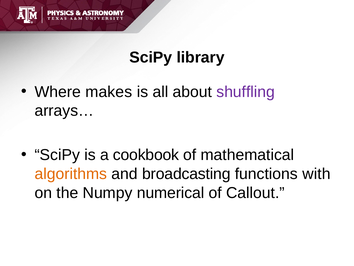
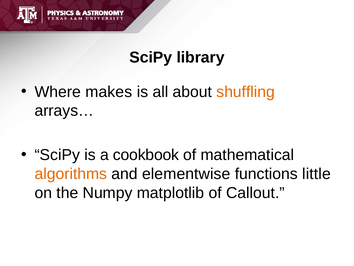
shuffling colour: purple -> orange (246, 92)
broadcasting: broadcasting -> elementwise (186, 174)
with: with -> little (317, 174)
numerical: numerical -> matplotlib (171, 192)
